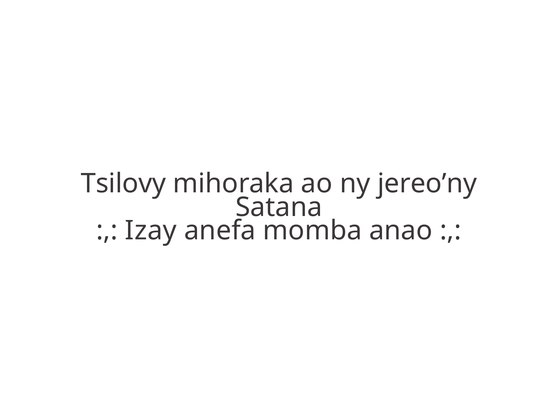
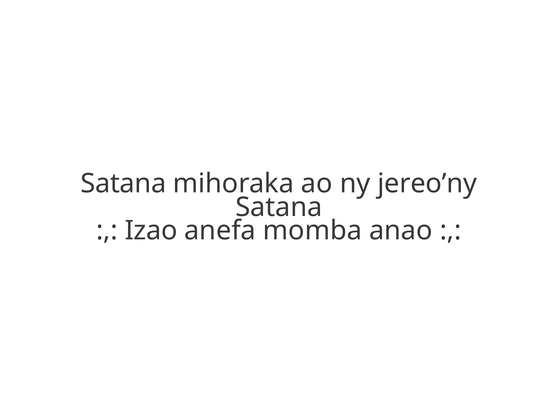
Tsilovy: Tsilovy -> Satana (123, 184)
Izay: Izay -> Izao (151, 231)
